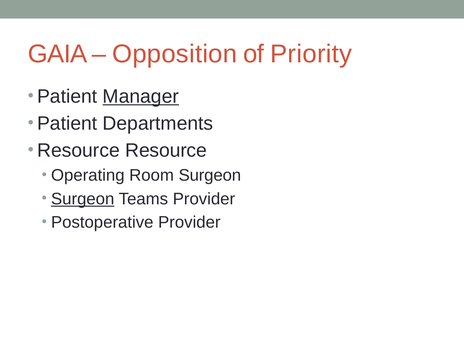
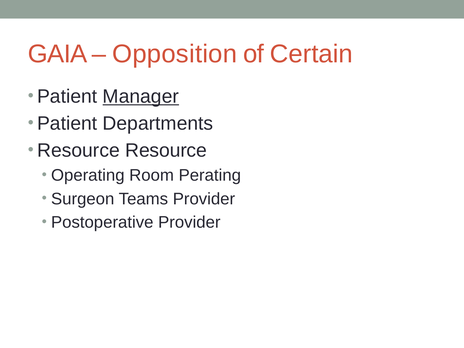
Priority: Priority -> Certain (311, 54)
Room Surgeon: Surgeon -> Perating (210, 175)
Surgeon underline: present -> none (83, 199)
